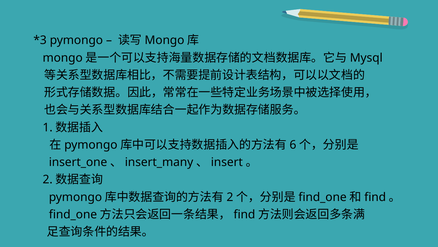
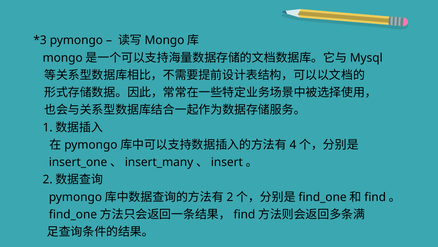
6: 6 -> 4 (293, 145)
